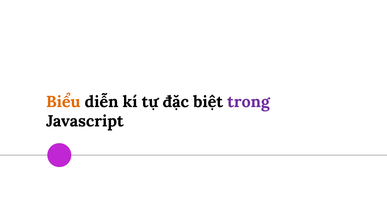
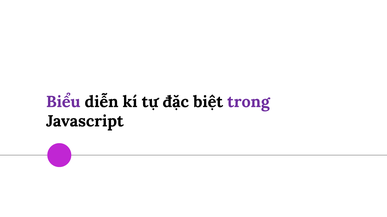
Biểu colour: orange -> purple (63, 102)
